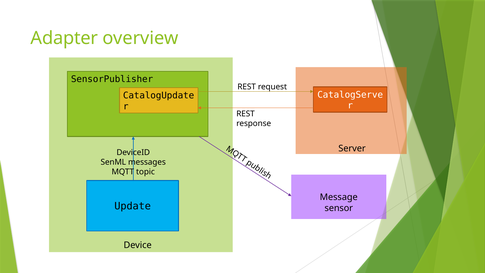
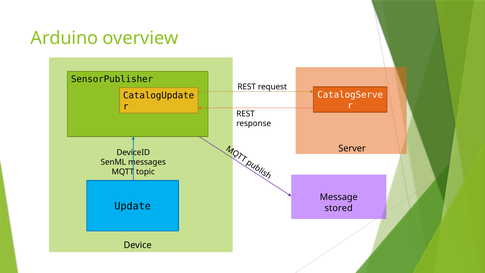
Adapter: Adapter -> Arduino (64, 38)
sensor: sensor -> stored (339, 208)
